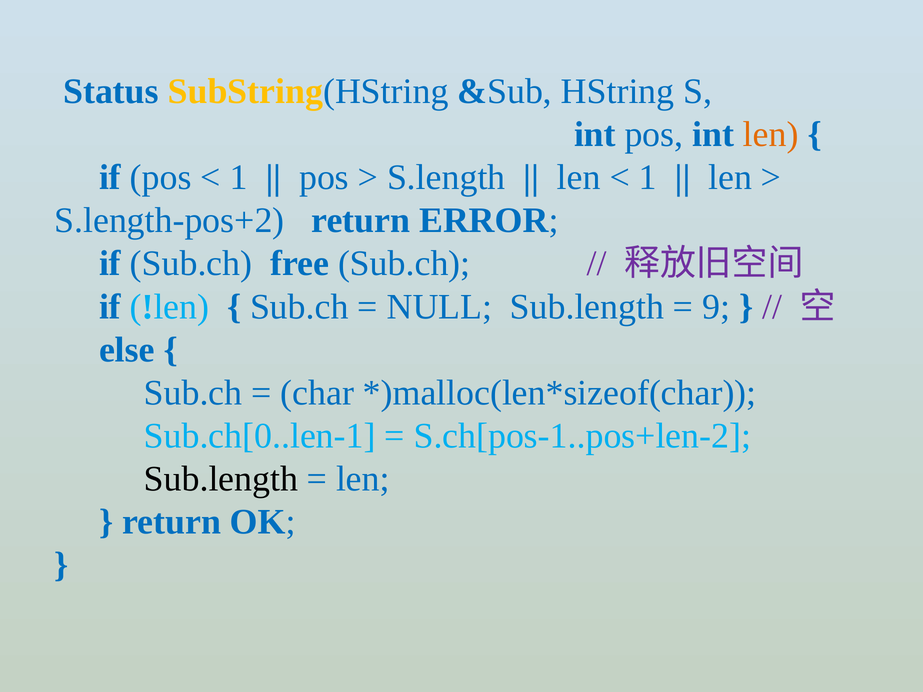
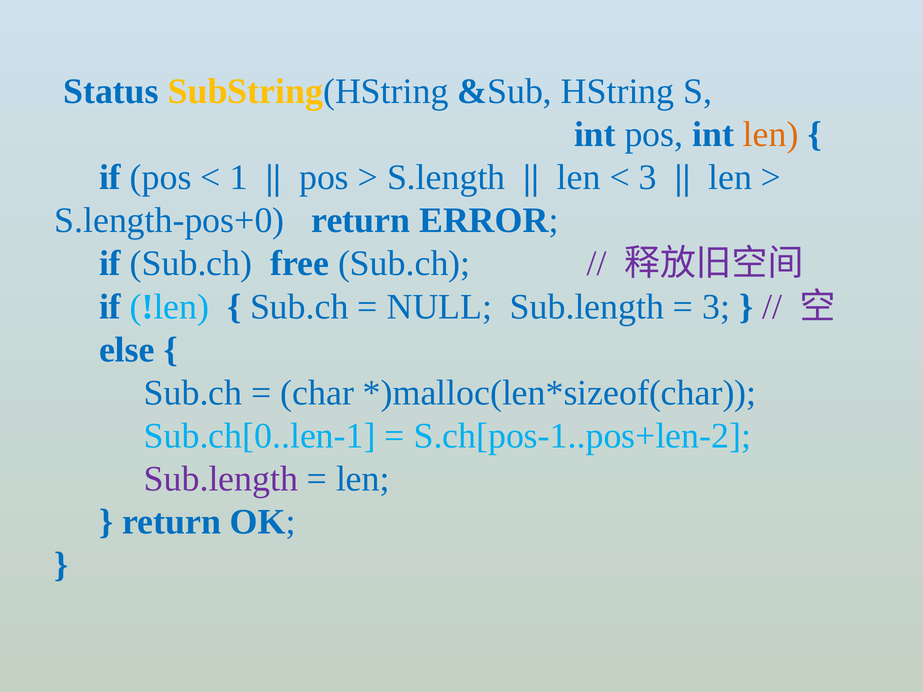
1: 1 -> 3 (648, 177)
S.length-pos+2: S.length-pos+2 -> S.length-pos+0 (169, 221)
9: 9 -> 3 (716, 307)
Sub.length colour: black -> purple (221, 479)
